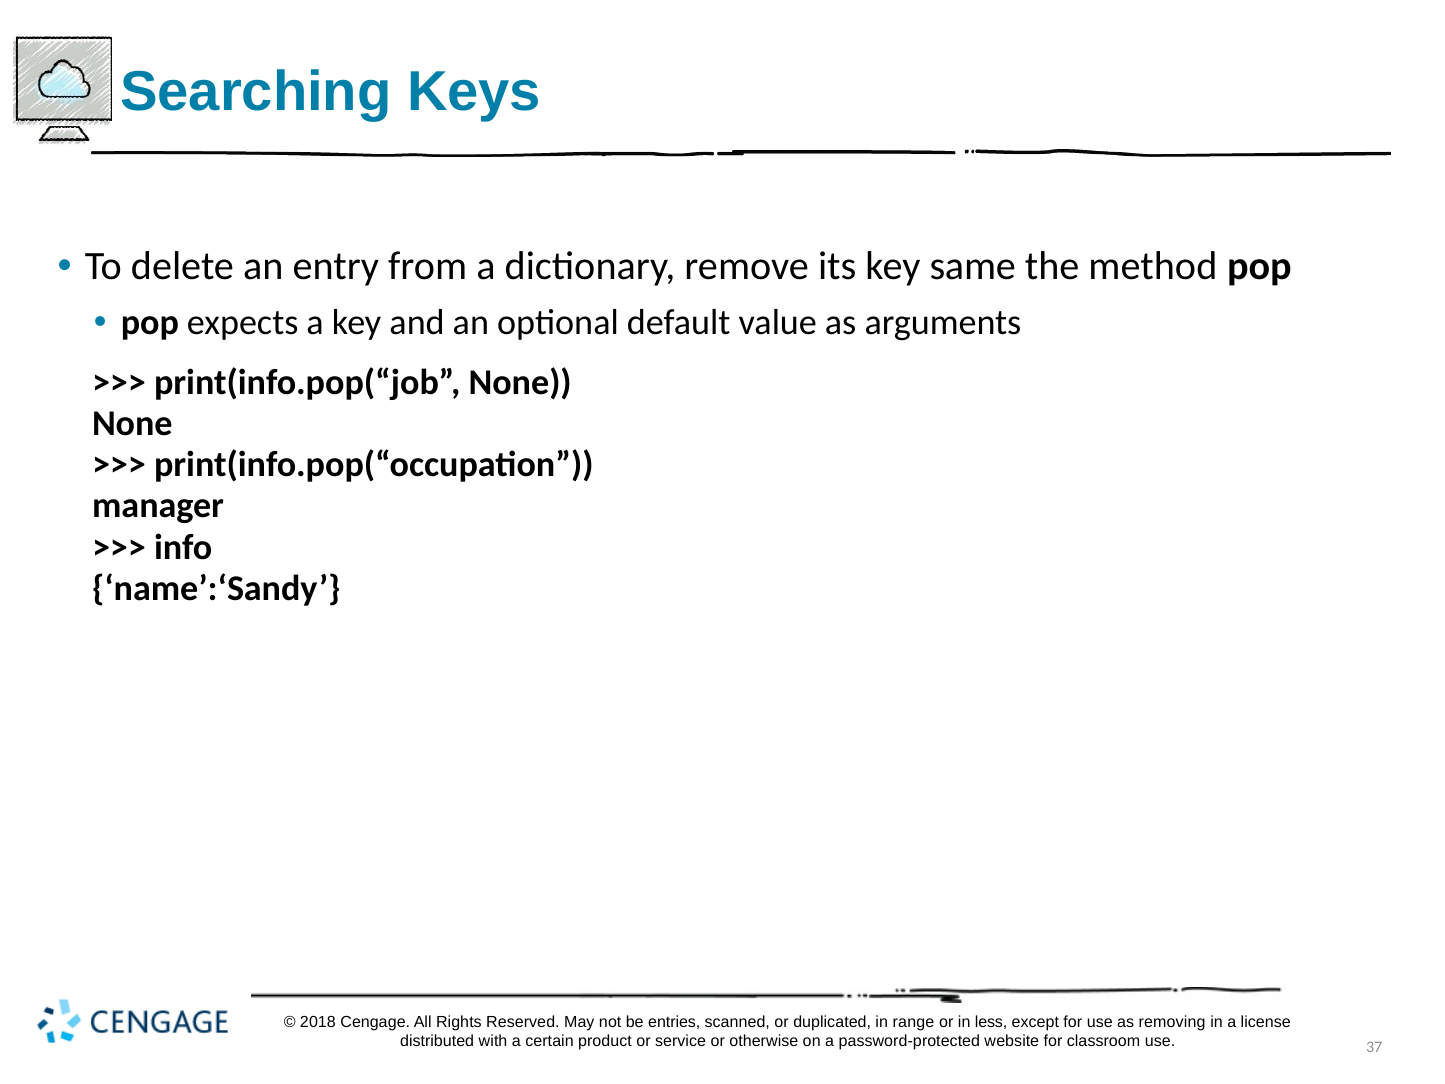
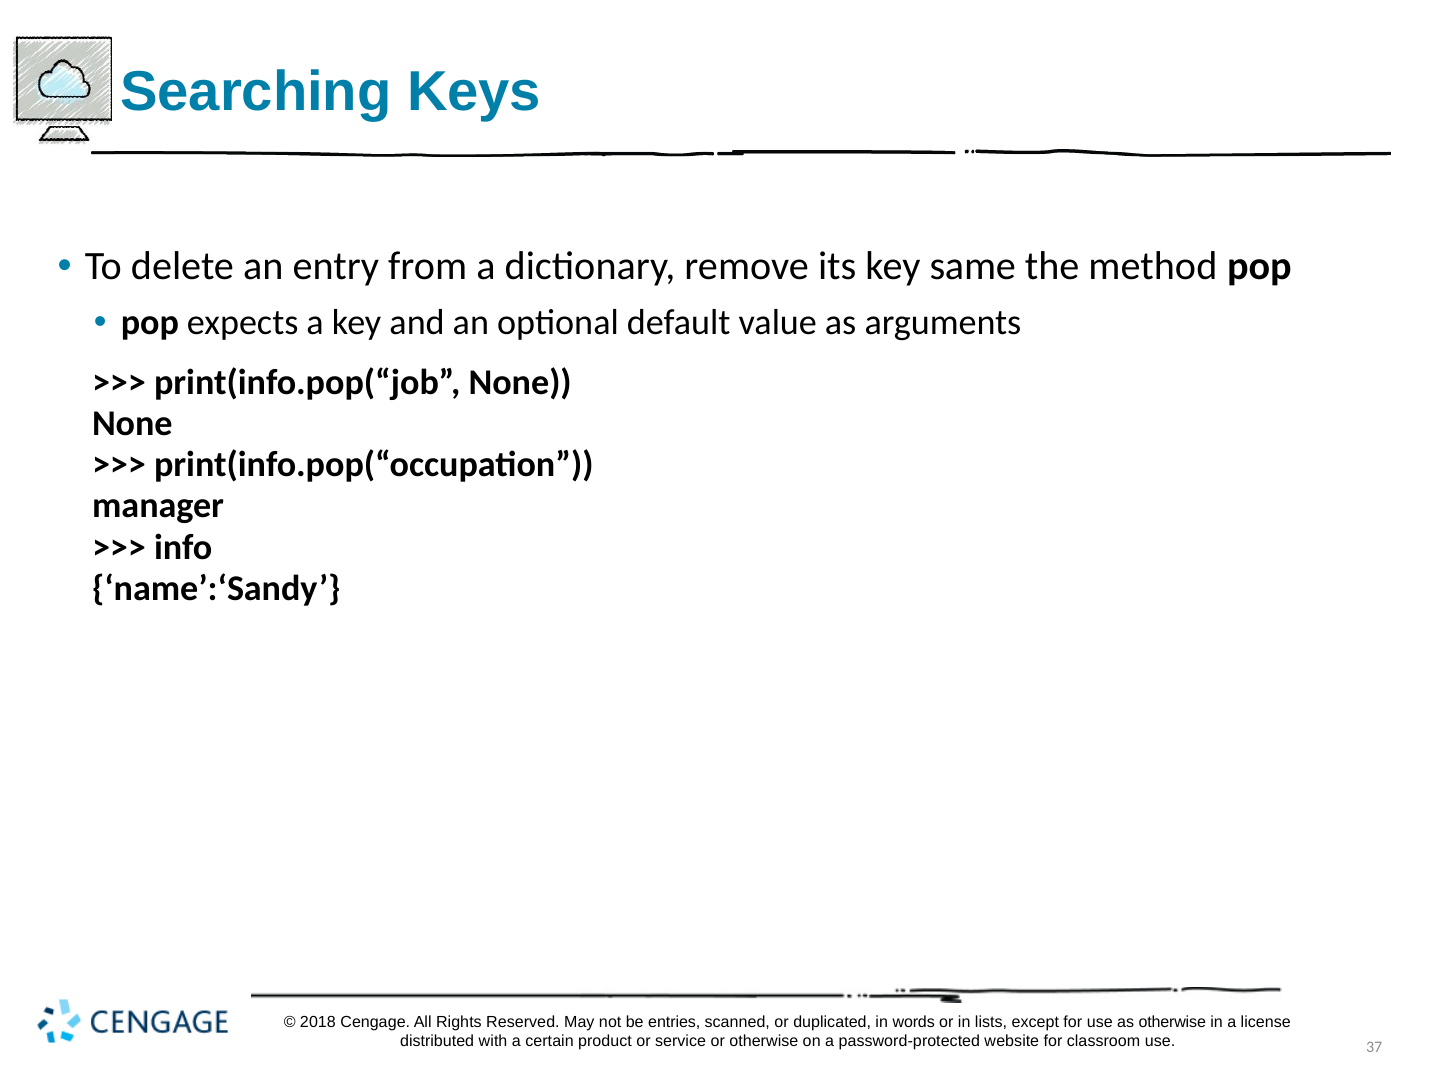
range: range -> words (914, 1022)
less: less -> lists (991, 1022)
as removing: removing -> otherwise (1172, 1022)
